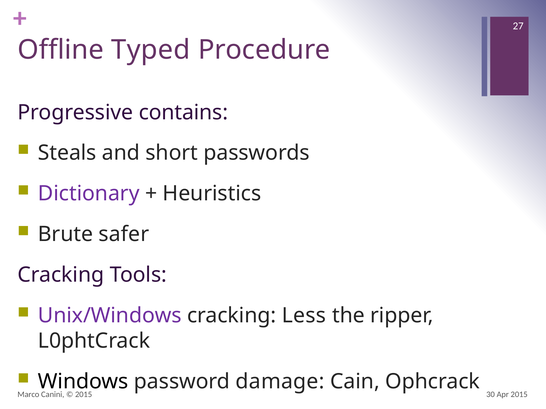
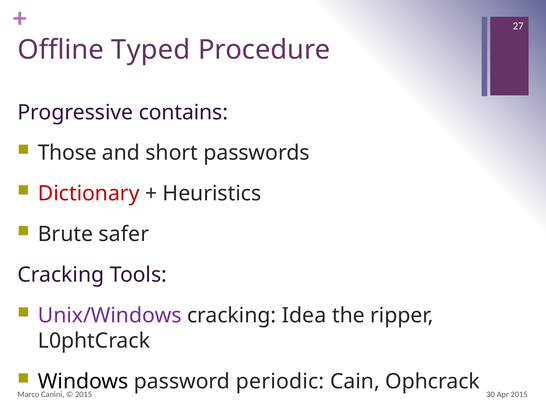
Steals: Steals -> Those (67, 153)
Dictionary colour: purple -> red (89, 194)
Less: Less -> Idea (304, 316)
damage: damage -> periodic (280, 382)
